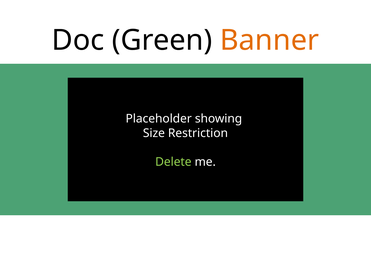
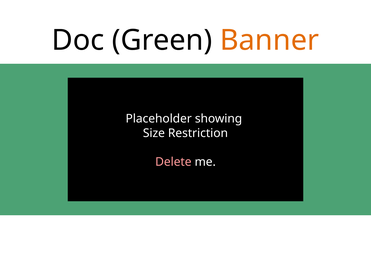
Delete colour: light green -> pink (173, 161)
